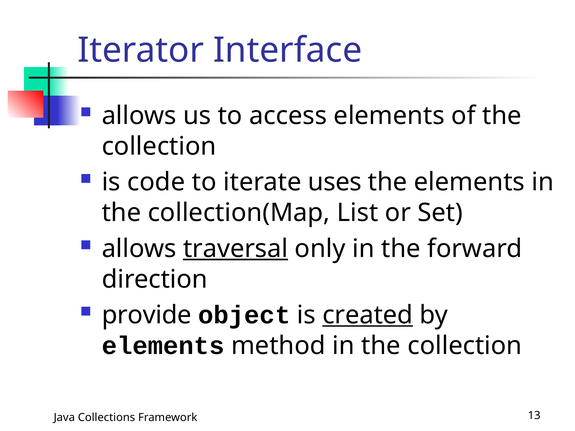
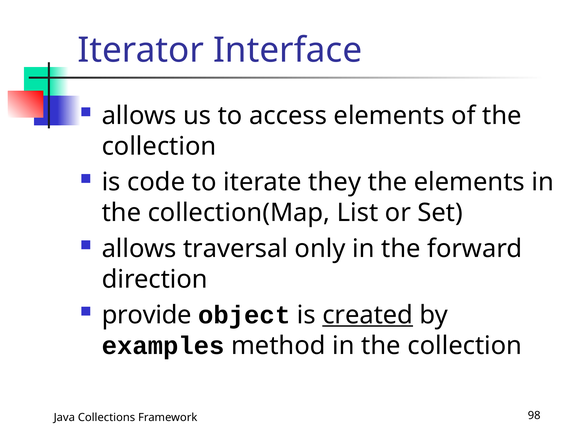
uses: uses -> they (335, 182)
traversal underline: present -> none (236, 249)
elements: elements -> examples (163, 346)
13: 13 -> 98 (534, 416)
